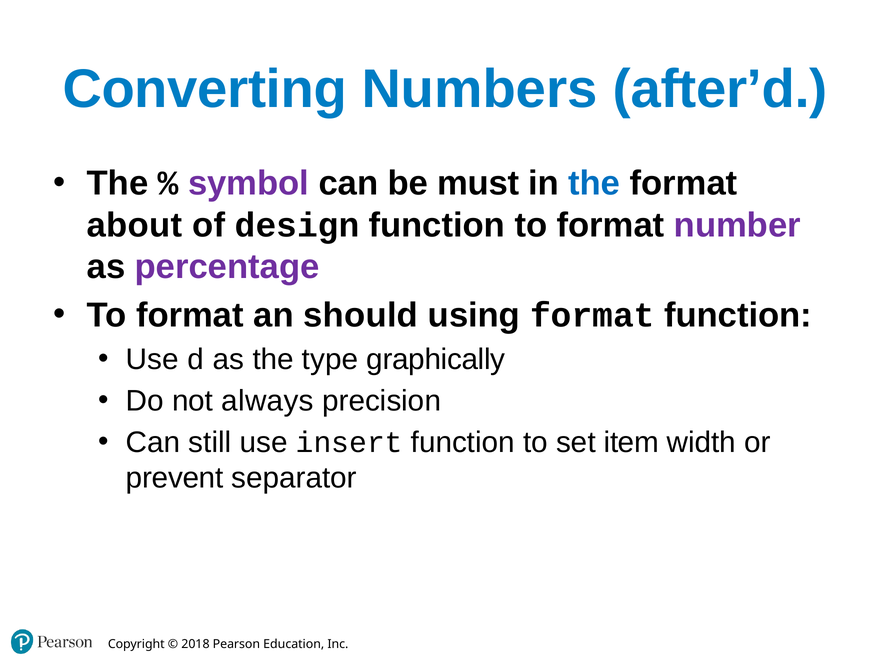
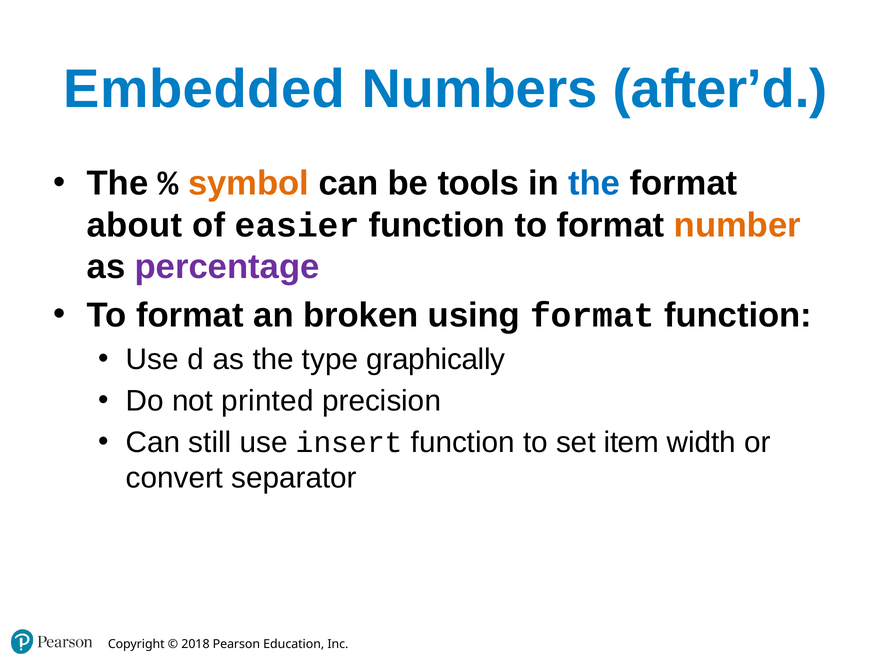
Converting: Converting -> Embedded (204, 89)
symbol colour: purple -> orange (249, 184)
must: must -> tools (478, 184)
design: design -> easier (297, 225)
number colour: purple -> orange (737, 225)
should: should -> broken (361, 315)
always: always -> printed (268, 401)
prevent: prevent -> convert (175, 478)
